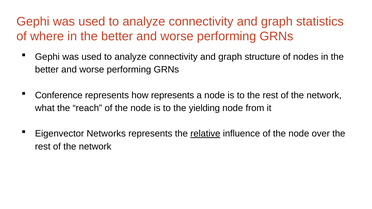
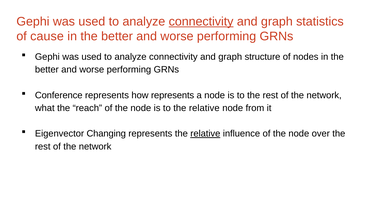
connectivity underline: none -> present (201, 21)
where: where -> cause (47, 36)
to the yielding: yielding -> relative (204, 108)
Networks: Networks -> Changing (106, 134)
